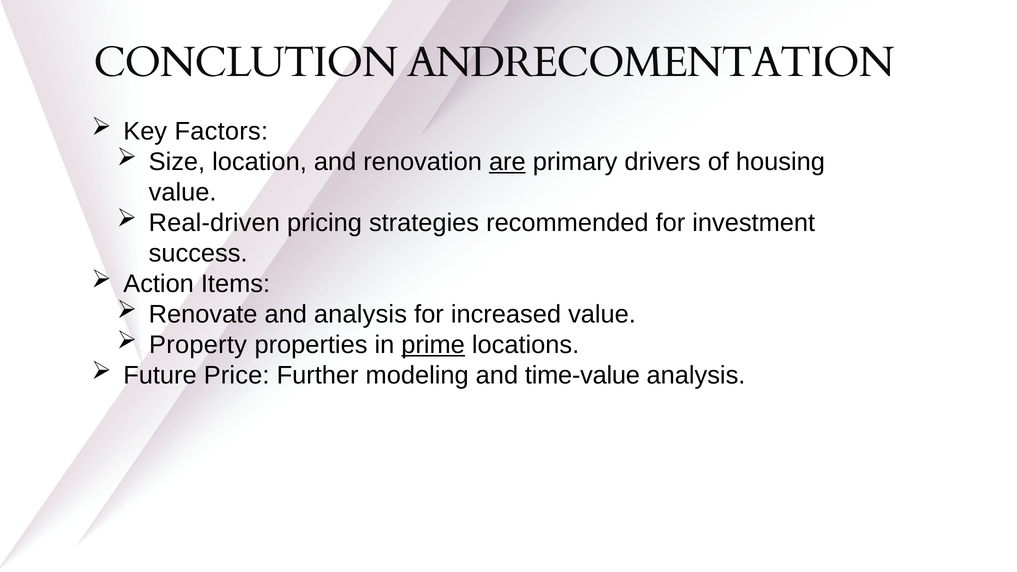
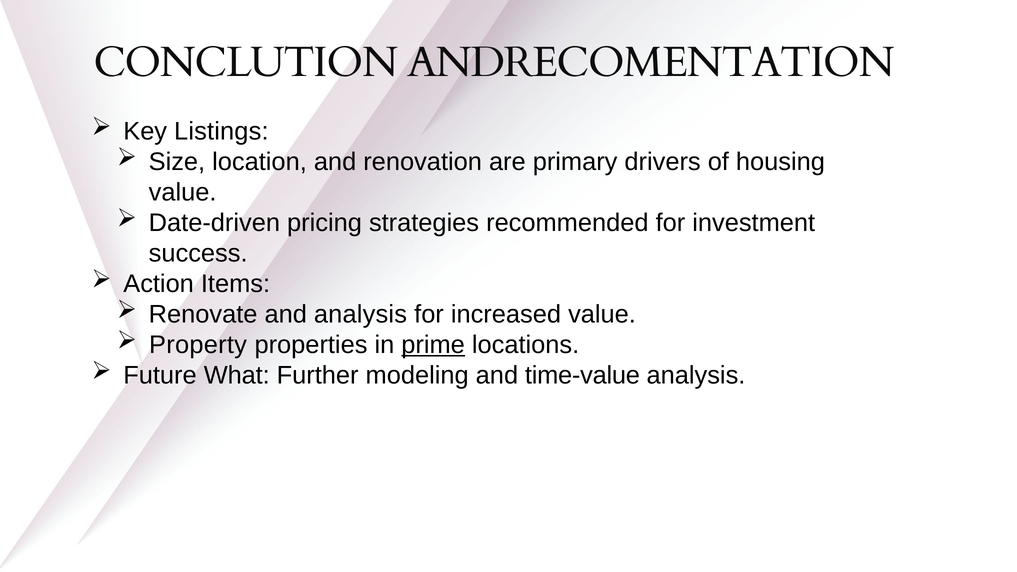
Factors: Factors -> Listings (221, 131)
are underline: present -> none (507, 162)
Real-driven: Real-driven -> Date-driven (214, 223)
Price: Price -> What (237, 375)
